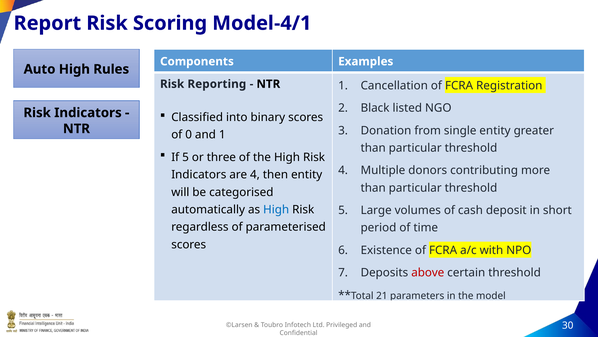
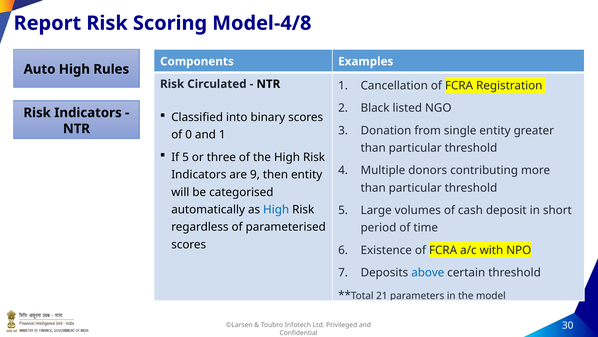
Model-4/1: Model-4/1 -> Model-4/8 (262, 23)
Reporting: Reporting -> Circulated (217, 84)
are 4: 4 -> 9 (255, 174)
above colour: red -> blue (428, 272)
